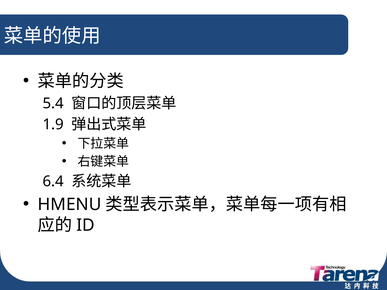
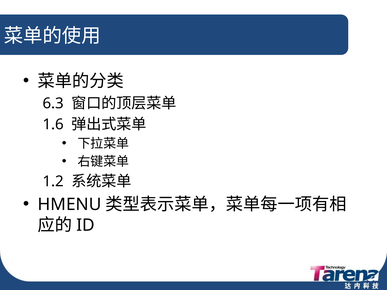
5.4: 5.4 -> 6.3 (53, 103)
1.9: 1.9 -> 1.6 (53, 124)
6.4: 6.4 -> 1.2 (53, 182)
